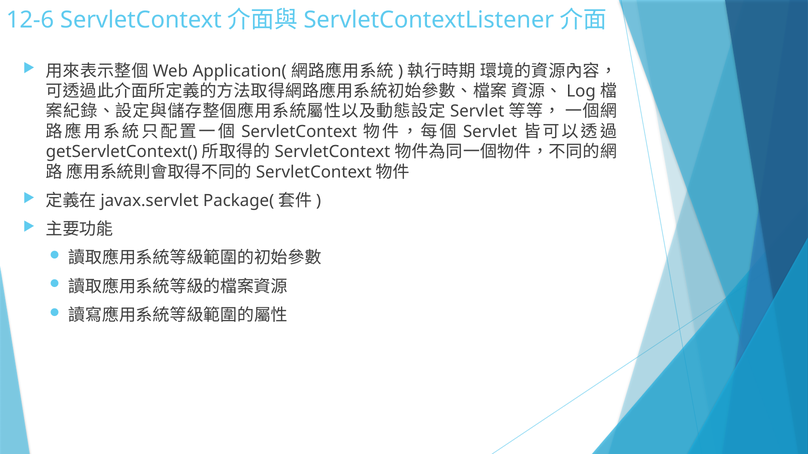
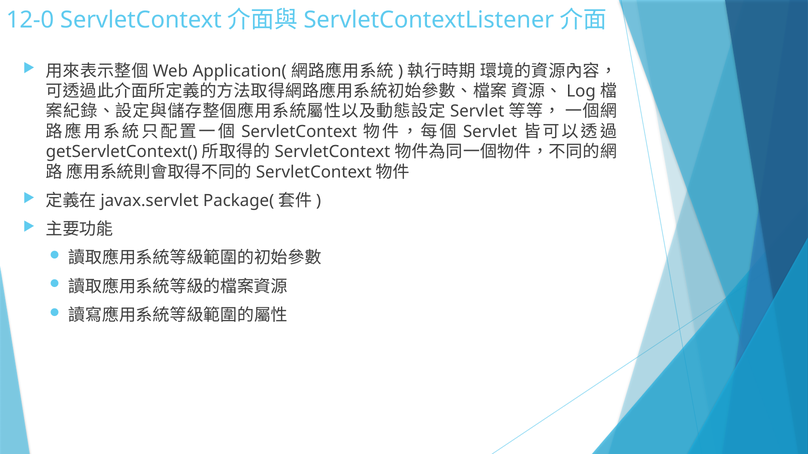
12-6: 12-6 -> 12-0 (30, 20)
